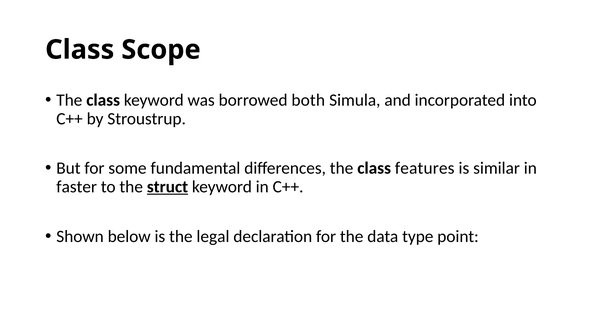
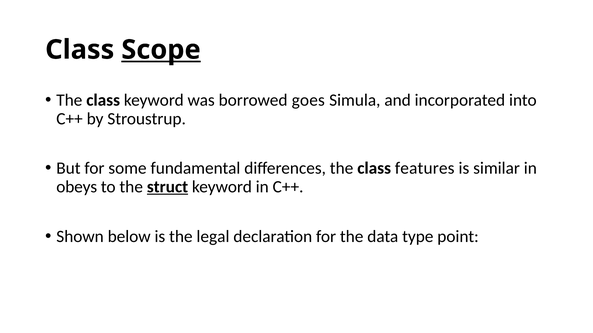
Scope underline: none -> present (161, 50)
both: both -> goes (308, 100)
faster: faster -> obeys (77, 187)
